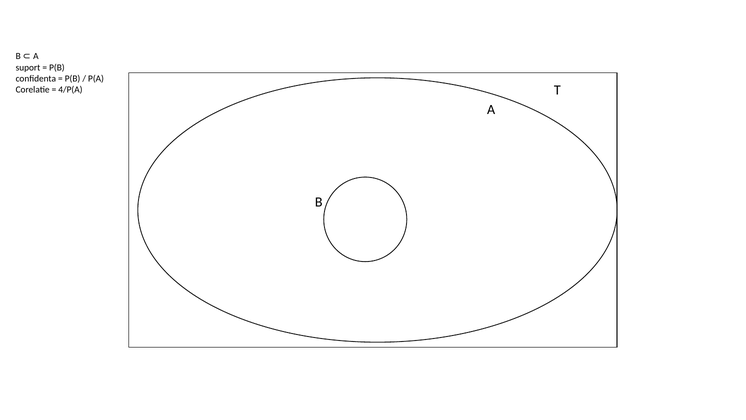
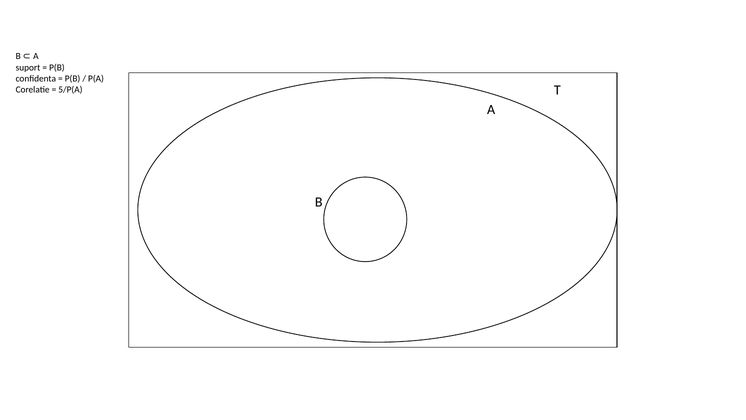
4/P(A: 4/P(A -> 5/P(A (70, 90)
